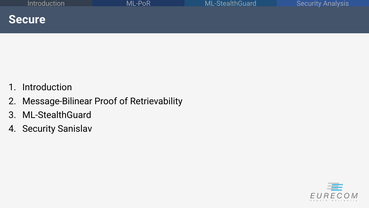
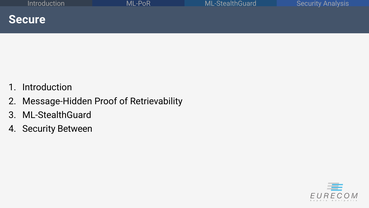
Message-Bilinear: Message-Bilinear -> Message-Hidden (57, 101)
Sanislav: Sanislav -> Between (75, 129)
